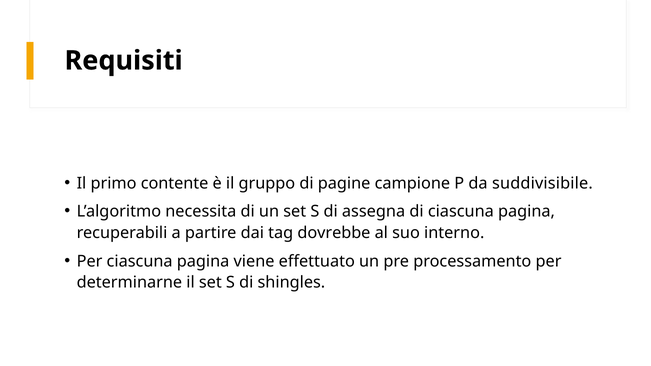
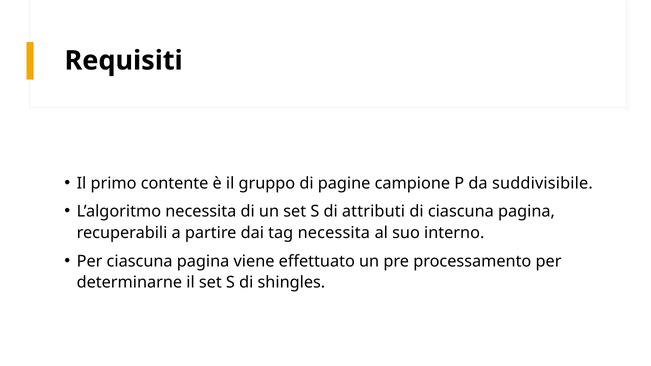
assegna: assegna -> attributi (374, 212)
tag dovrebbe: dovrebbe -> necessita (334, 233)
